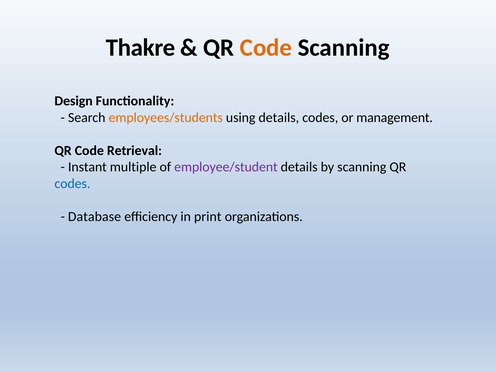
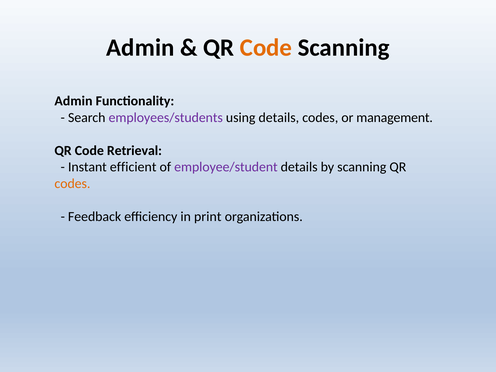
Thakre: Thakre -> Admin (140, 48)
Design: Design -> Admin (73, 101)
employees/students colour: orange -> purple (166, 117)
multiple: multiple -> efficient (133, 167)
codes colour: blue -> orange (72, 184)
Database: Database -> Feedback (95, 217)
